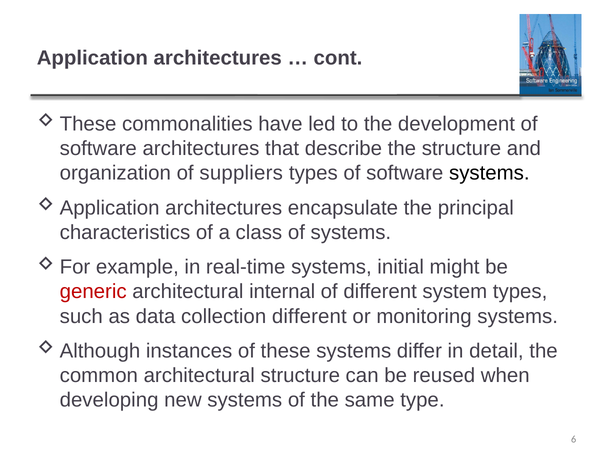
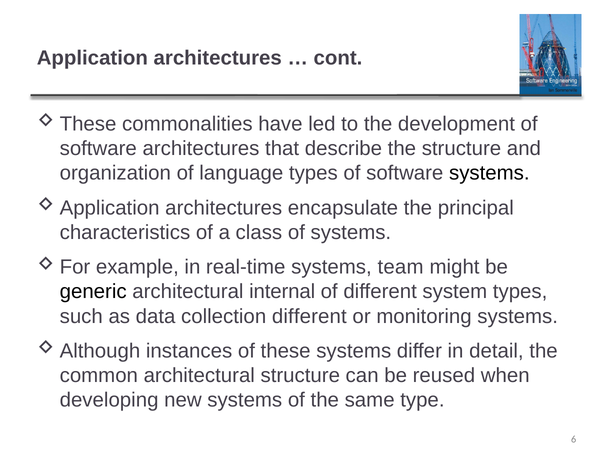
suppliers: suppliers -> language (241, 173)
initial: initial -> team (401, 267)
generic colour: red -> black (93, 292)
